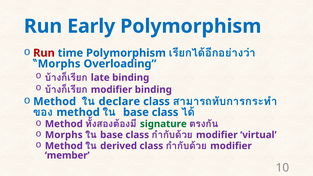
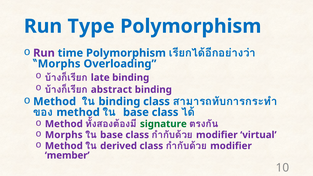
Early: Early -> Type (91, 26)
Run colour: red -> purple (44, 53)
modifier: modifier -> abstract (111, 90)
declare: declare -> binding (119, 102)
